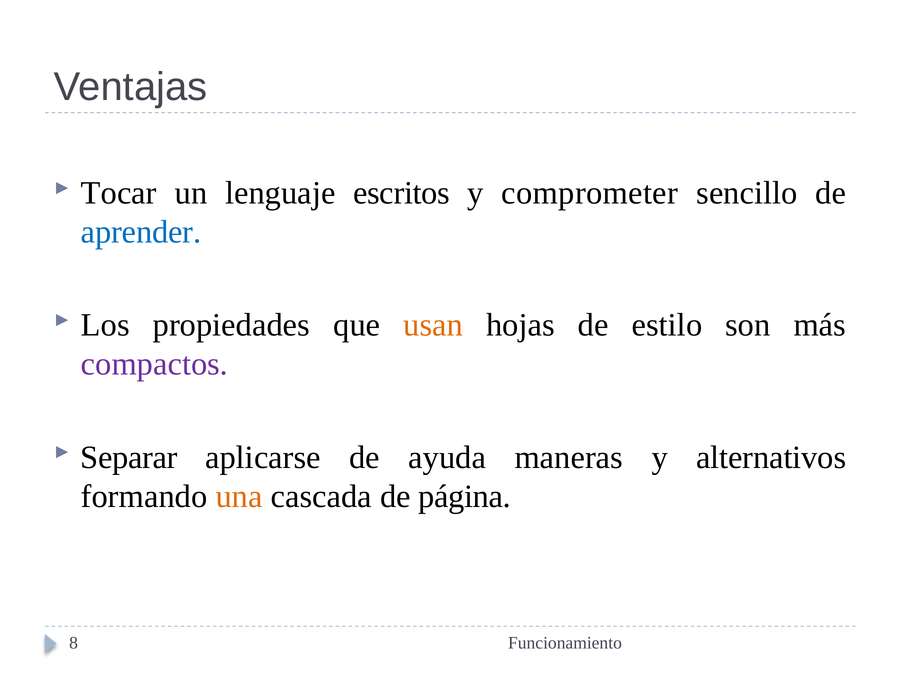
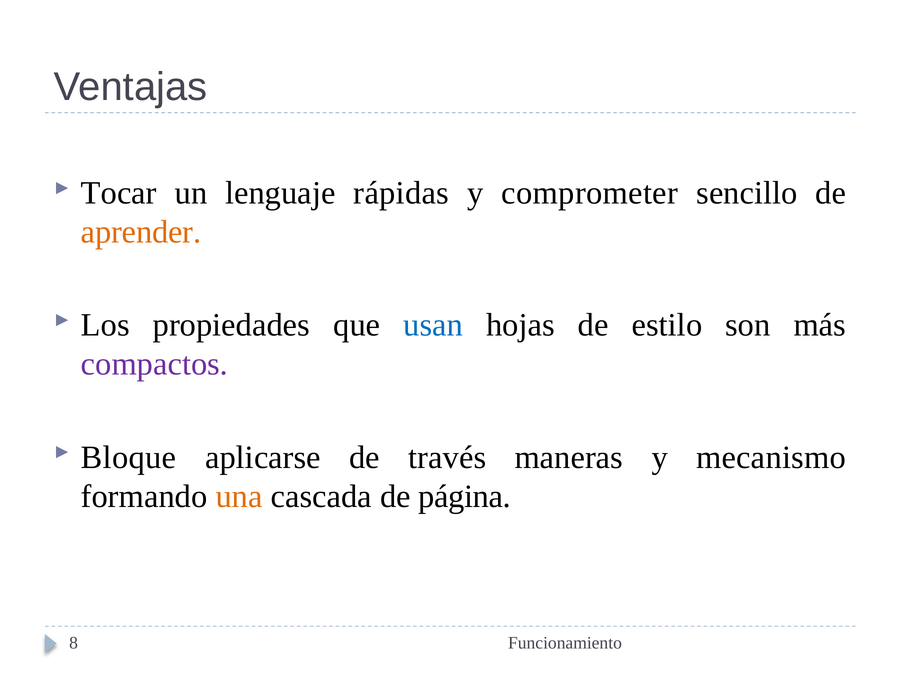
escritos: escritos -> rápidas (401, 193)
aprender colour: blue -> orange (141, 232)
usan colour: orange -> blue (433, 325)
Separar: Separar -> Bloque (129, 457)
ayuda: ayuda -> través (447, 457)
alternativos: alternativos -> mecanismo (771, 457)
